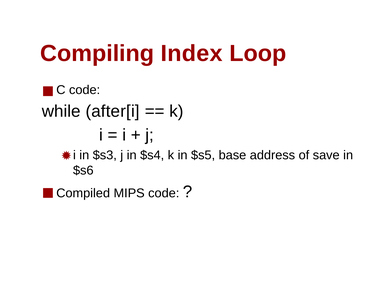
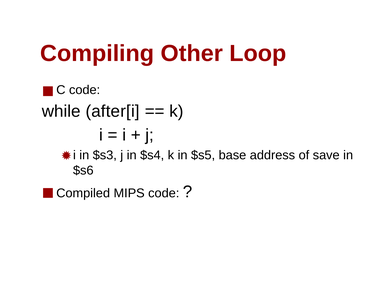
Index: Index -> Other (192, 54)
